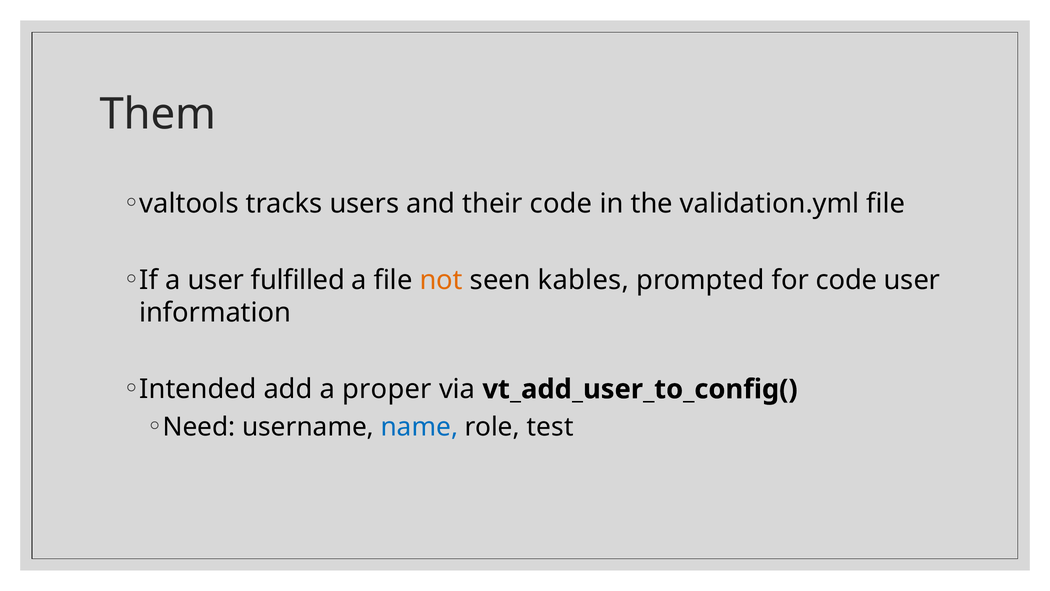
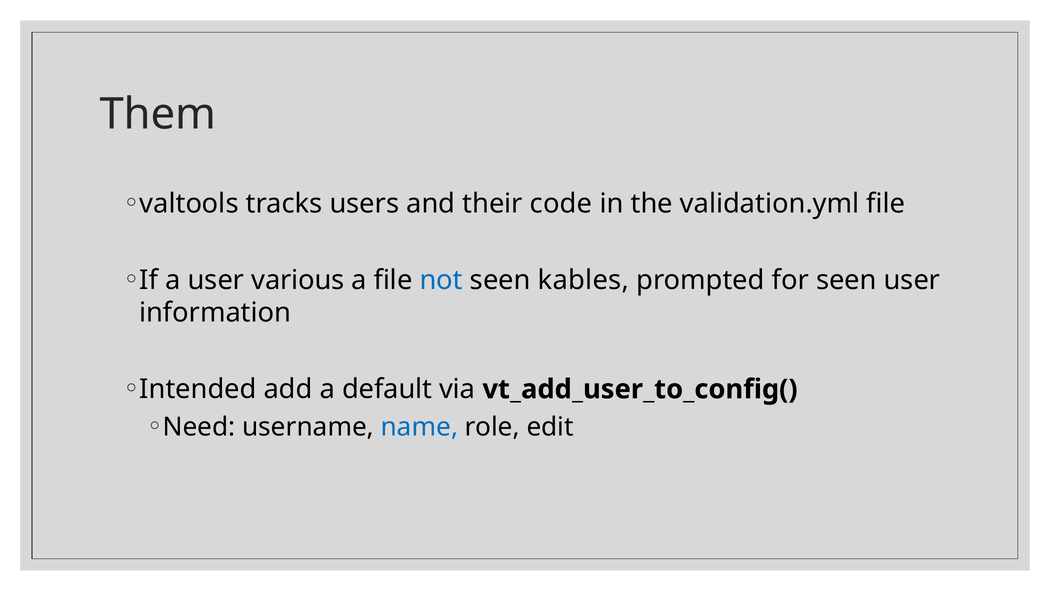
fulfilled: fulfilled -> various (298, 280)
not colour: orange -> blue (441, 280)
for code: code -> seen (846, 280)
proper: proper -> default (387, 389)
test: test -> edit (550, 427)
